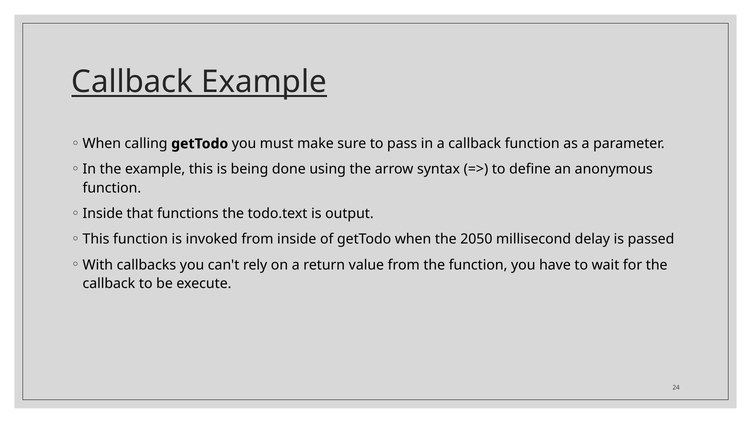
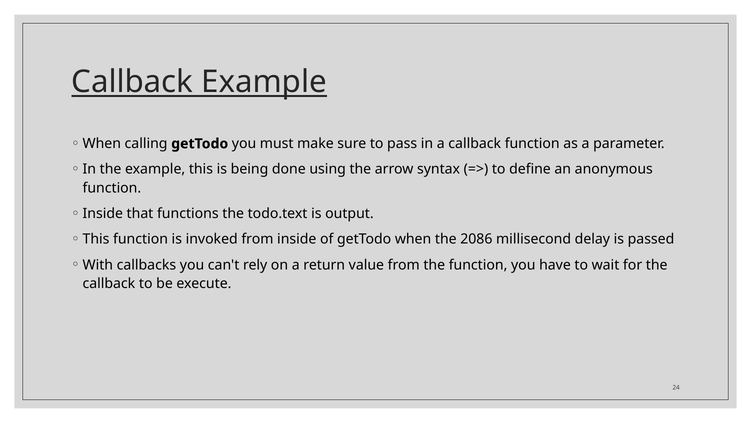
2050: 2050 -> 2086 (476, 239)
